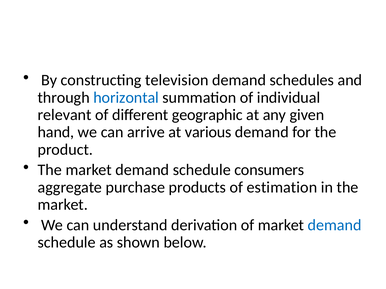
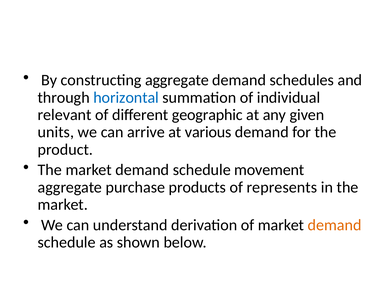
constructing television: television -> aggregate (177, 80)
hand: hand -> units (56, 132)
consumers: consumers -> movement (269, 170)
estimation: estimation -> represents (282, 188)
demand colour: blue -> orange (335, 225)
